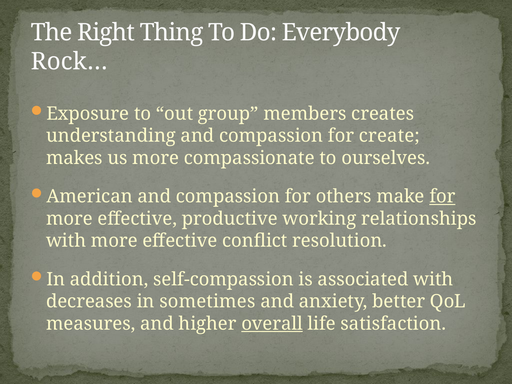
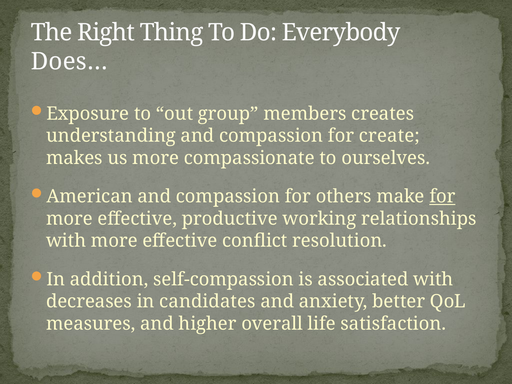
Rock…: Rock… -> Does… (69, 61)
sometimes: sometimes -> candidates (207, 301)
overall underline: present -> none (272, 324)
